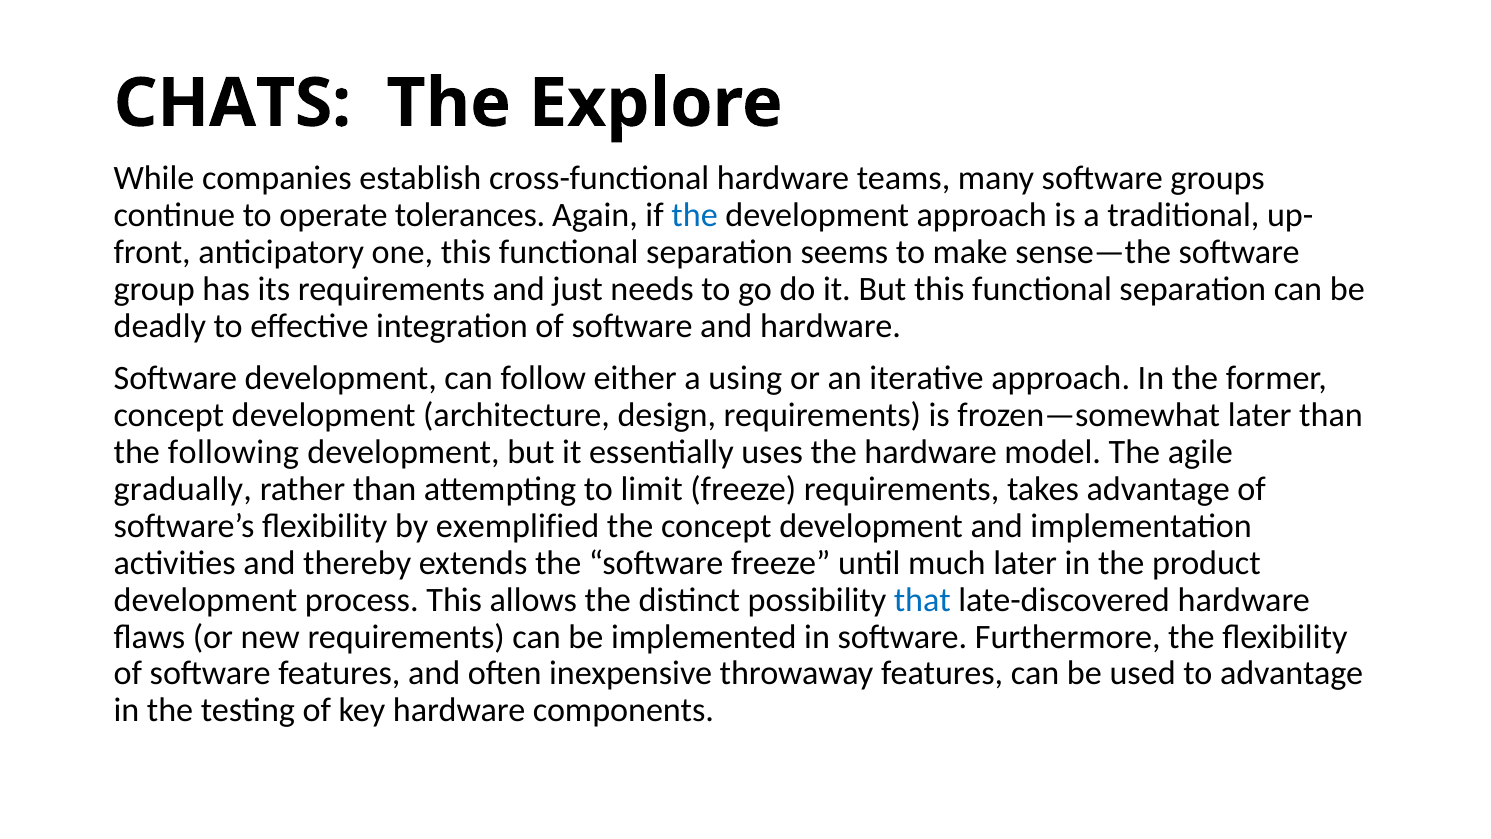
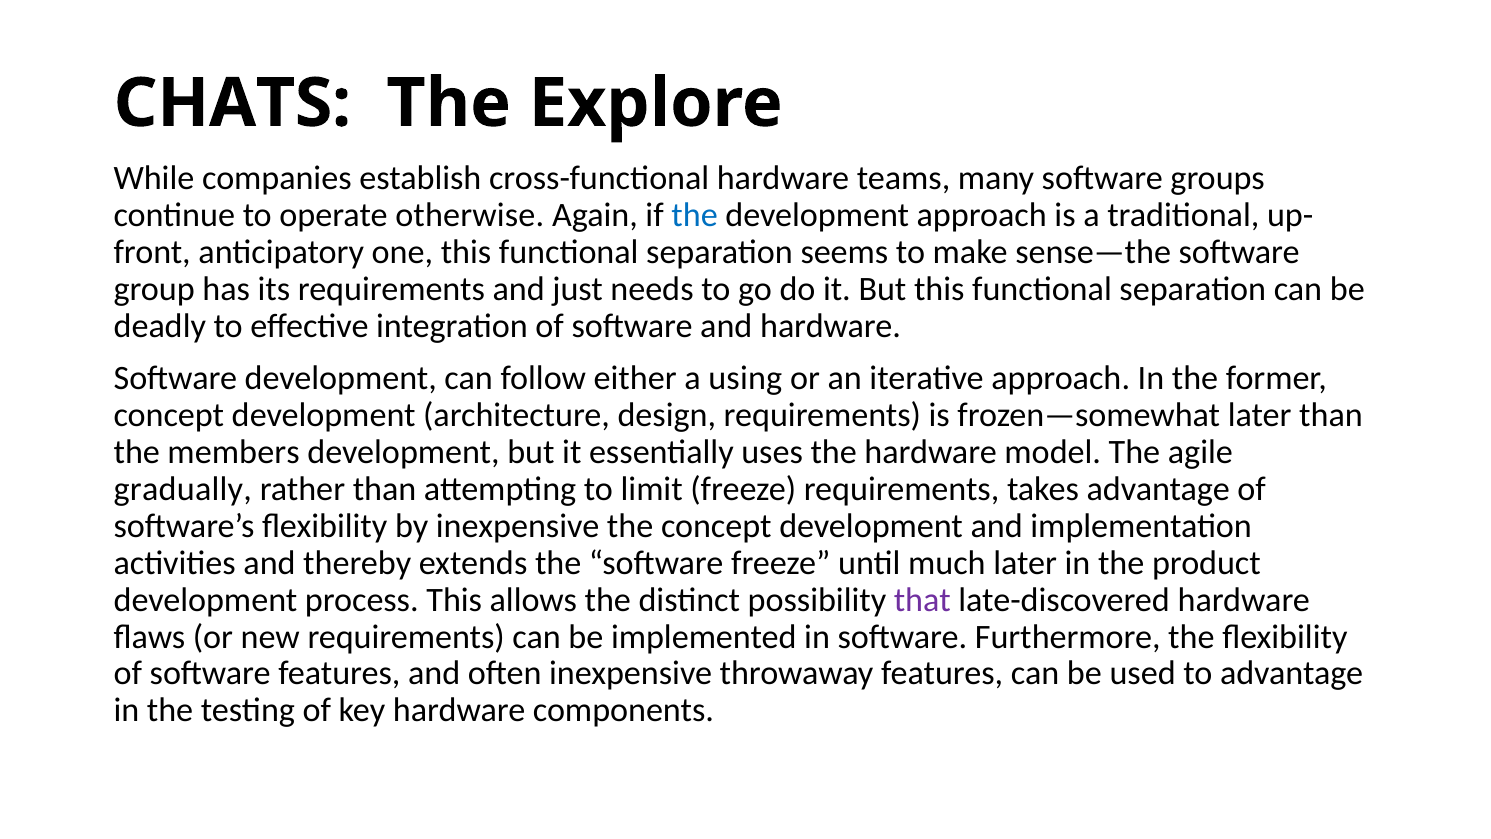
tolerances: tolerances -> otherwise (470, 215)
following: following -> members (234, 452)
by exemplified: exemplified -> inexpensive (518, 526)
that colour: blue -> purple (922, 600)
